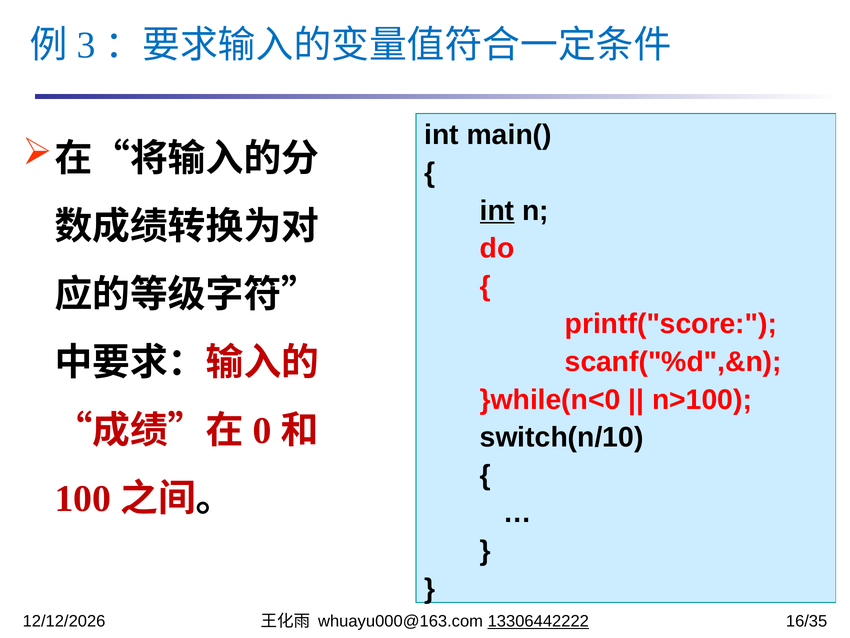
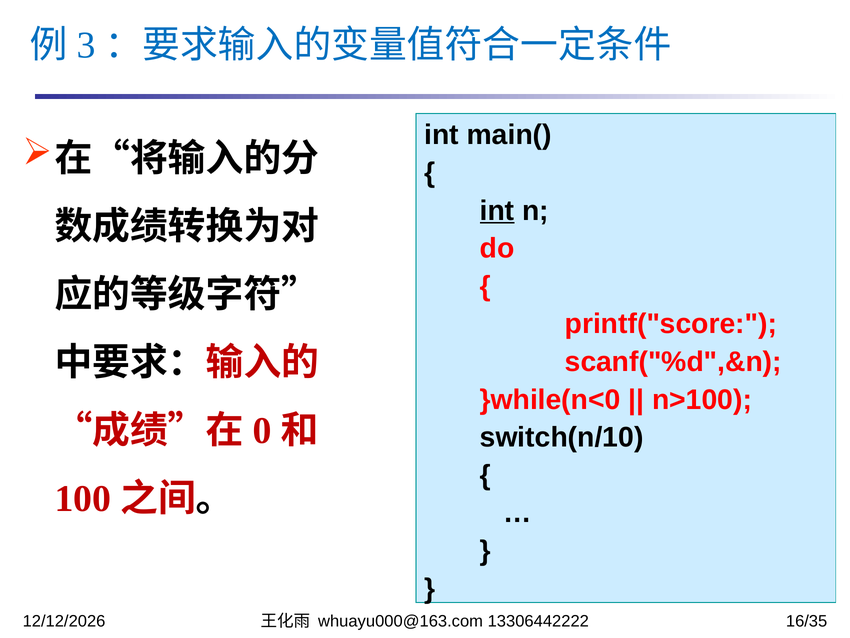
13306442222 underline: present -> none (538, 621)
